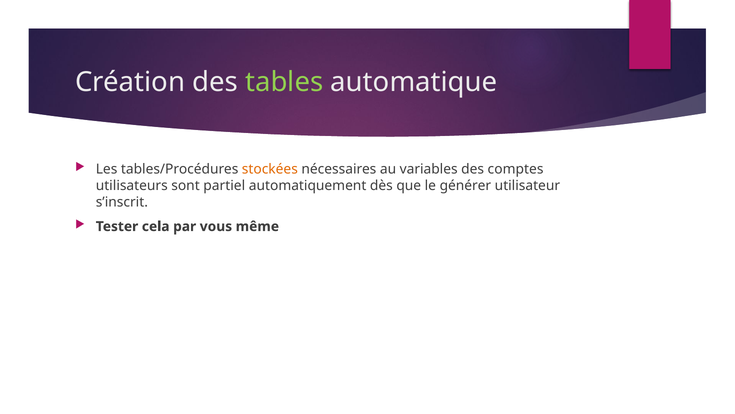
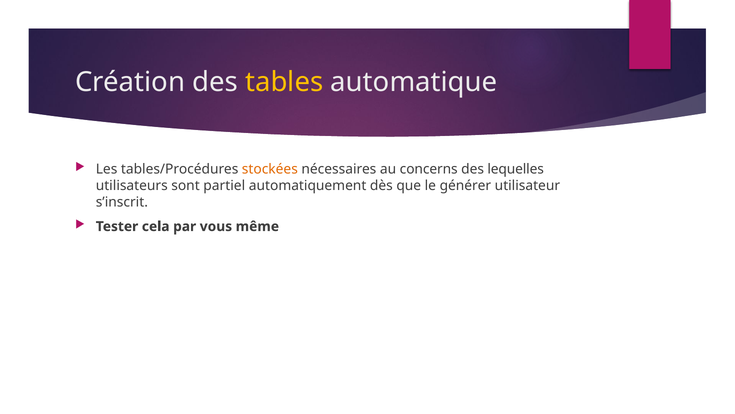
tables colour: light green -> yellow (284, 82)
variables: variables -> concerns (429, 169)
comptes: comptes -> lequelles (516, 169)
